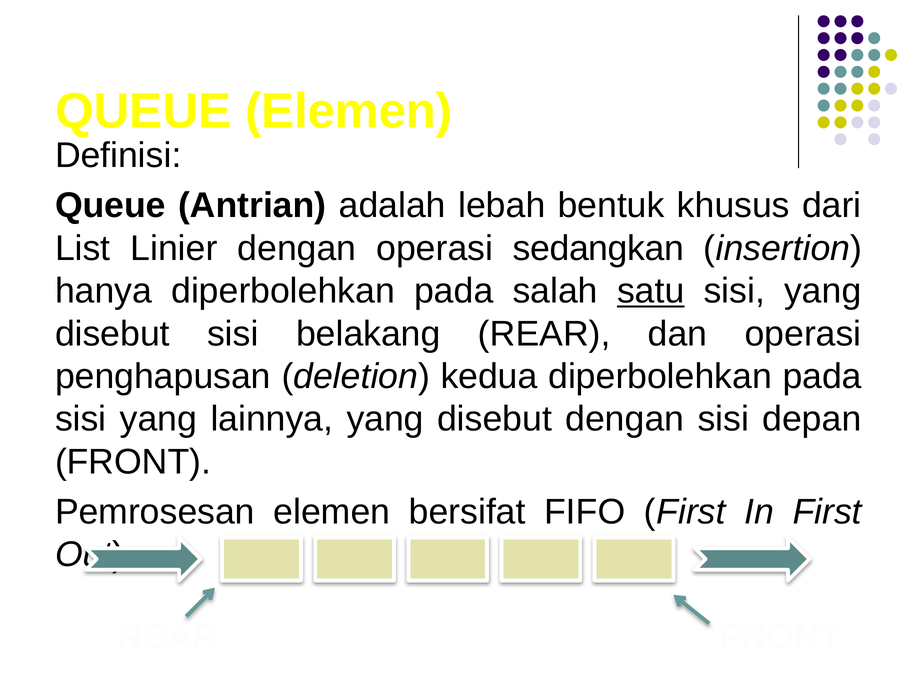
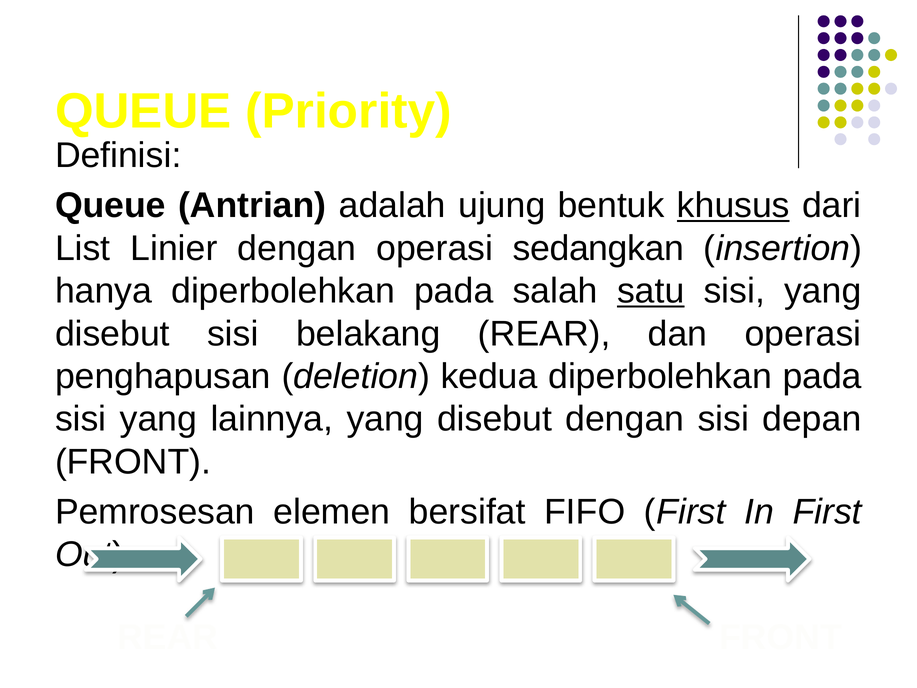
QUEUE Elemen: Elemen -> Priority (349, 111)
lebah: lebah -> ujung (502, 205)
khusus underline: none -> present (733, 205)
